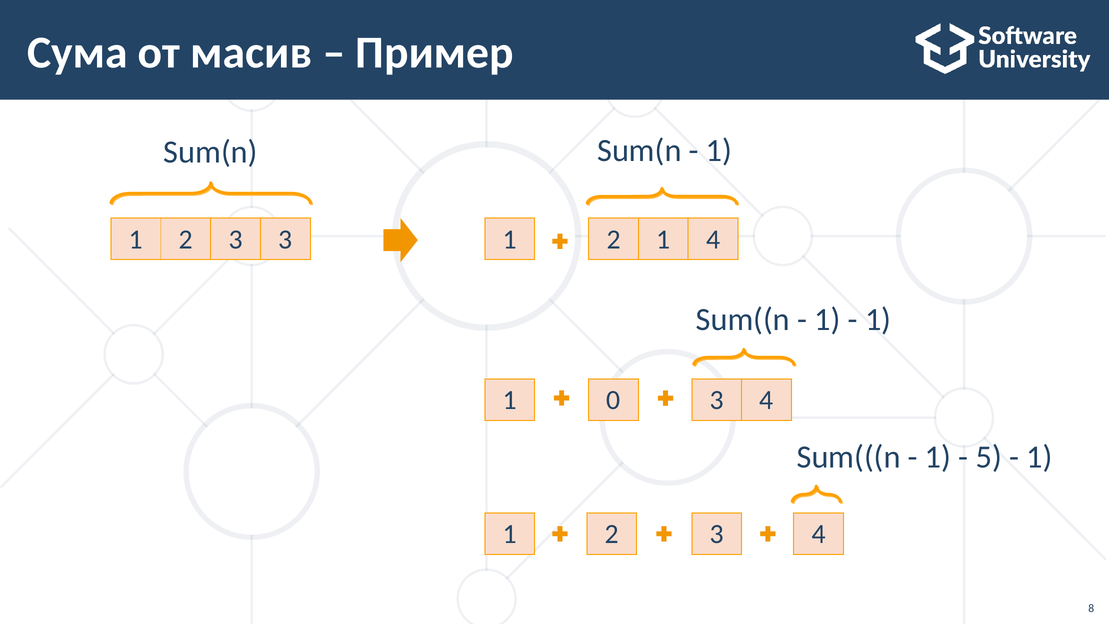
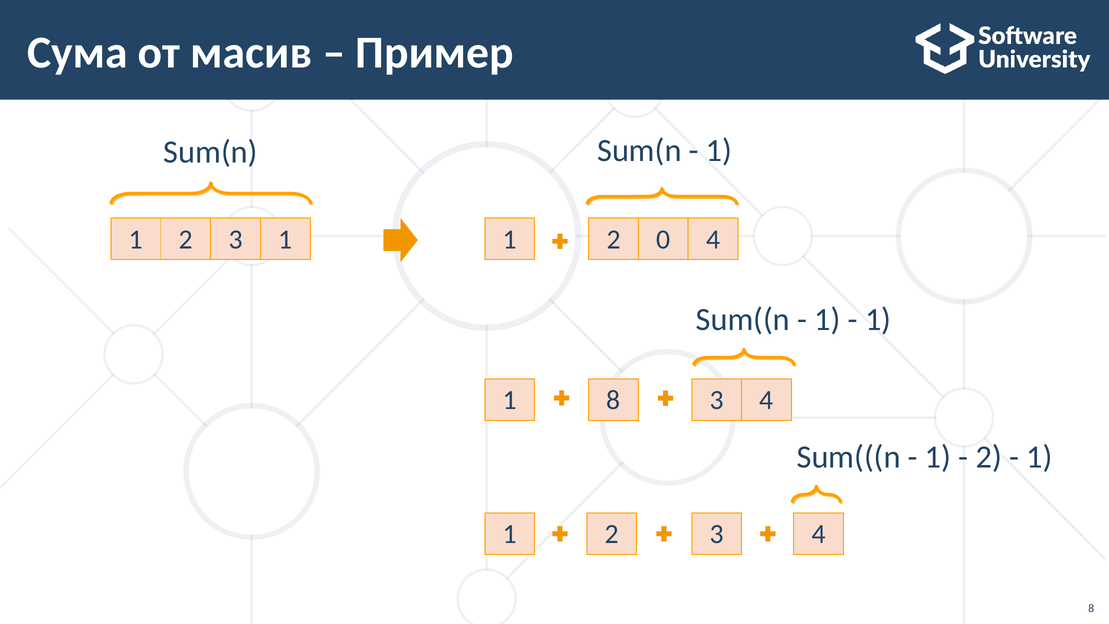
3 3: 3 -> 1 (285, 239)
2 1: 1 -> 0 (663, 239)
1 0: 0 -> 8 (613, 400)
5: 5 -> 2 (989, 457)
